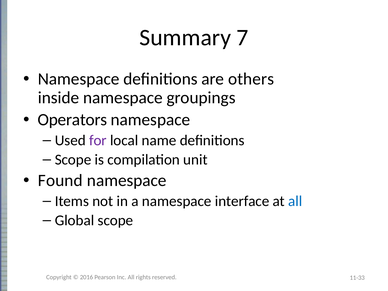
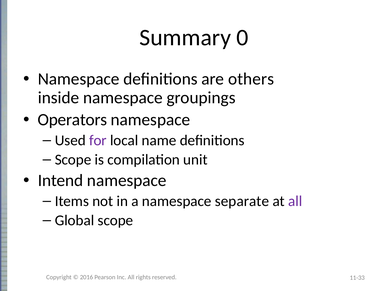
7: 7 -> 0 (242, 38)
Found: Found -> Intend (60, 181)
interface: interface -> separate (242, 201)
all colour: blue -> purple (295, 201)
